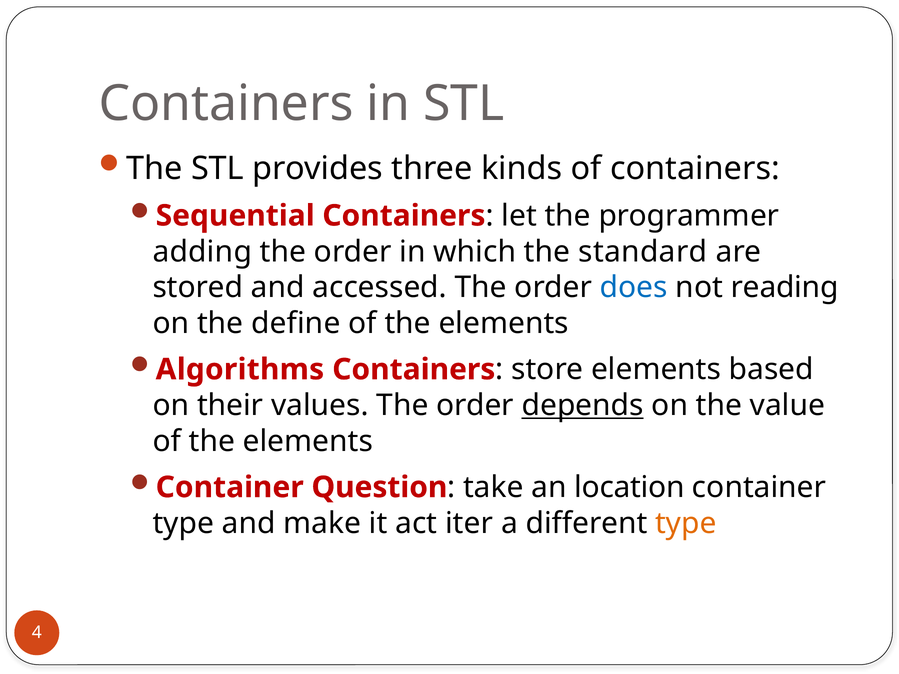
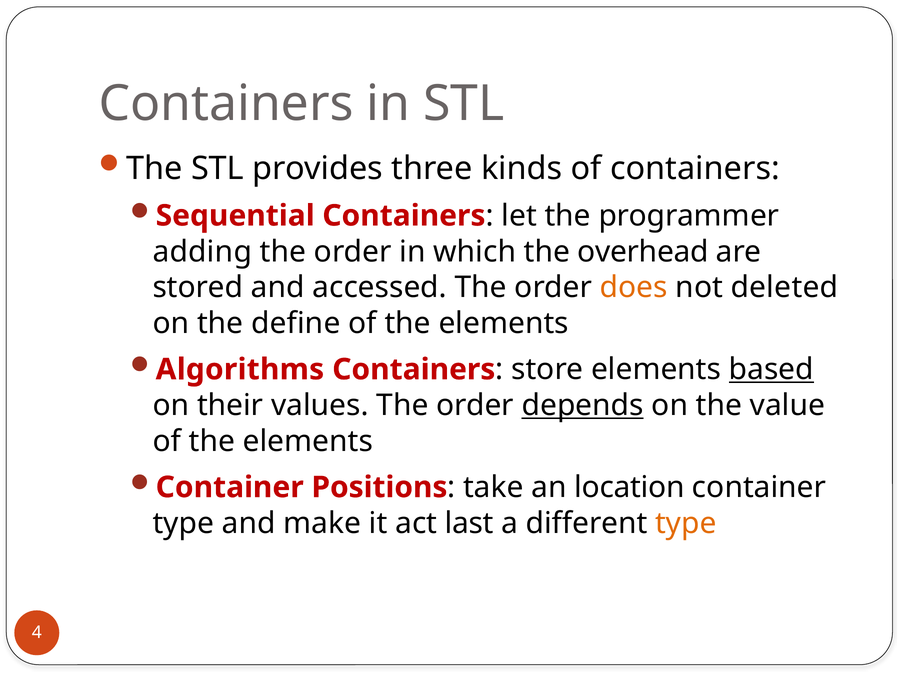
standard: standard -> overhead (643, 252)
does colour: blue -> orange (634, 288)
reading: reading -> deleted (784, 288)
based underline: none -> present (771, 370)
Question: Question -> Positions (379, 487)
iter: iter -> last (469, 523)
